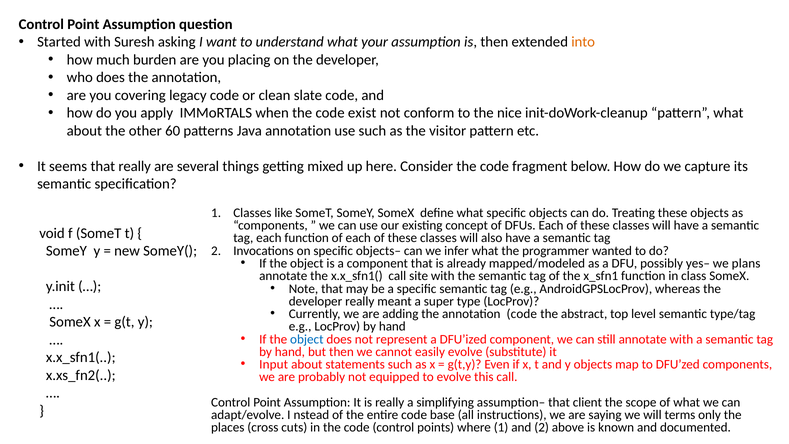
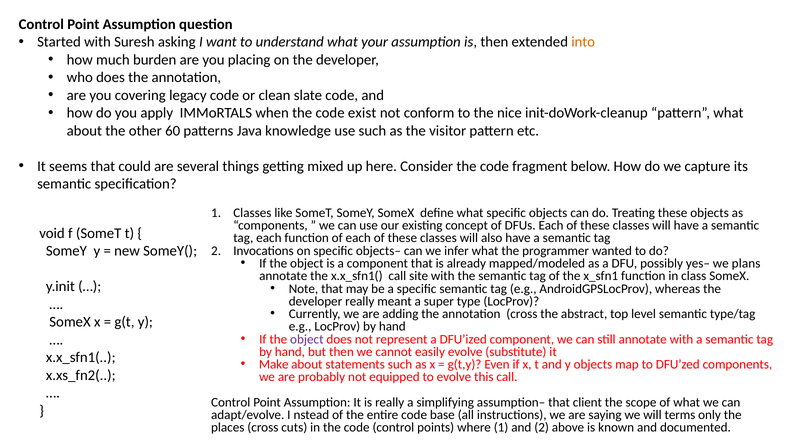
Java annotation: annotation -> knowledge (298, 131)
that really: really -> could (135, 166)
annotation code: code -> cross (522, 314)
object colour: blue -> purple (307, 339)
Input: Input -> Make (274, 364)
